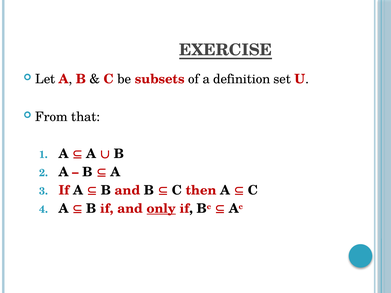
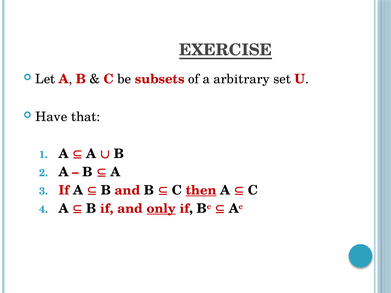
definition: definition -> arbitrary (242, 79)
From: From -> Have (51, 117)
then underline: none -> present (201, 191)
